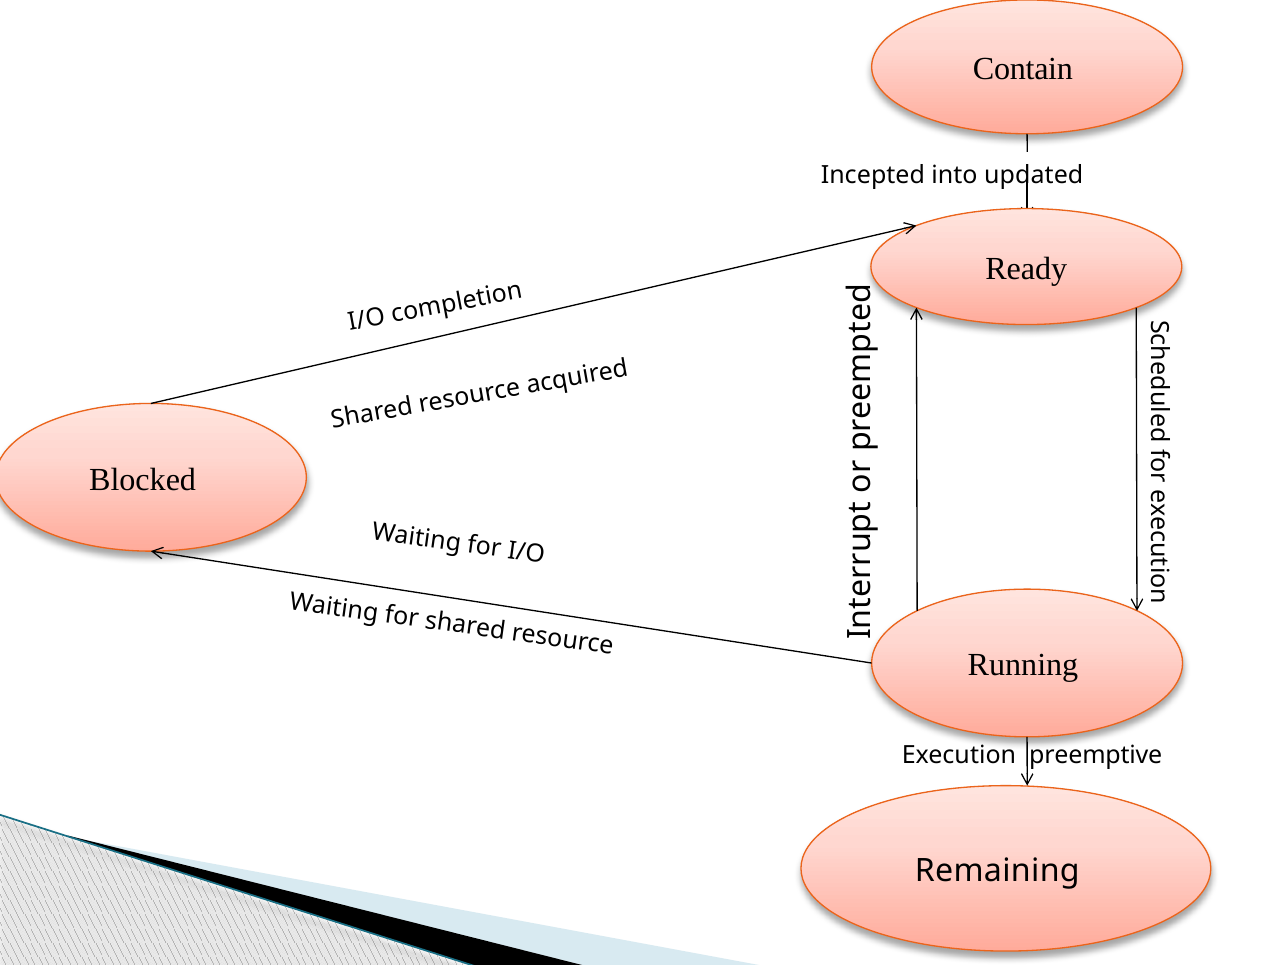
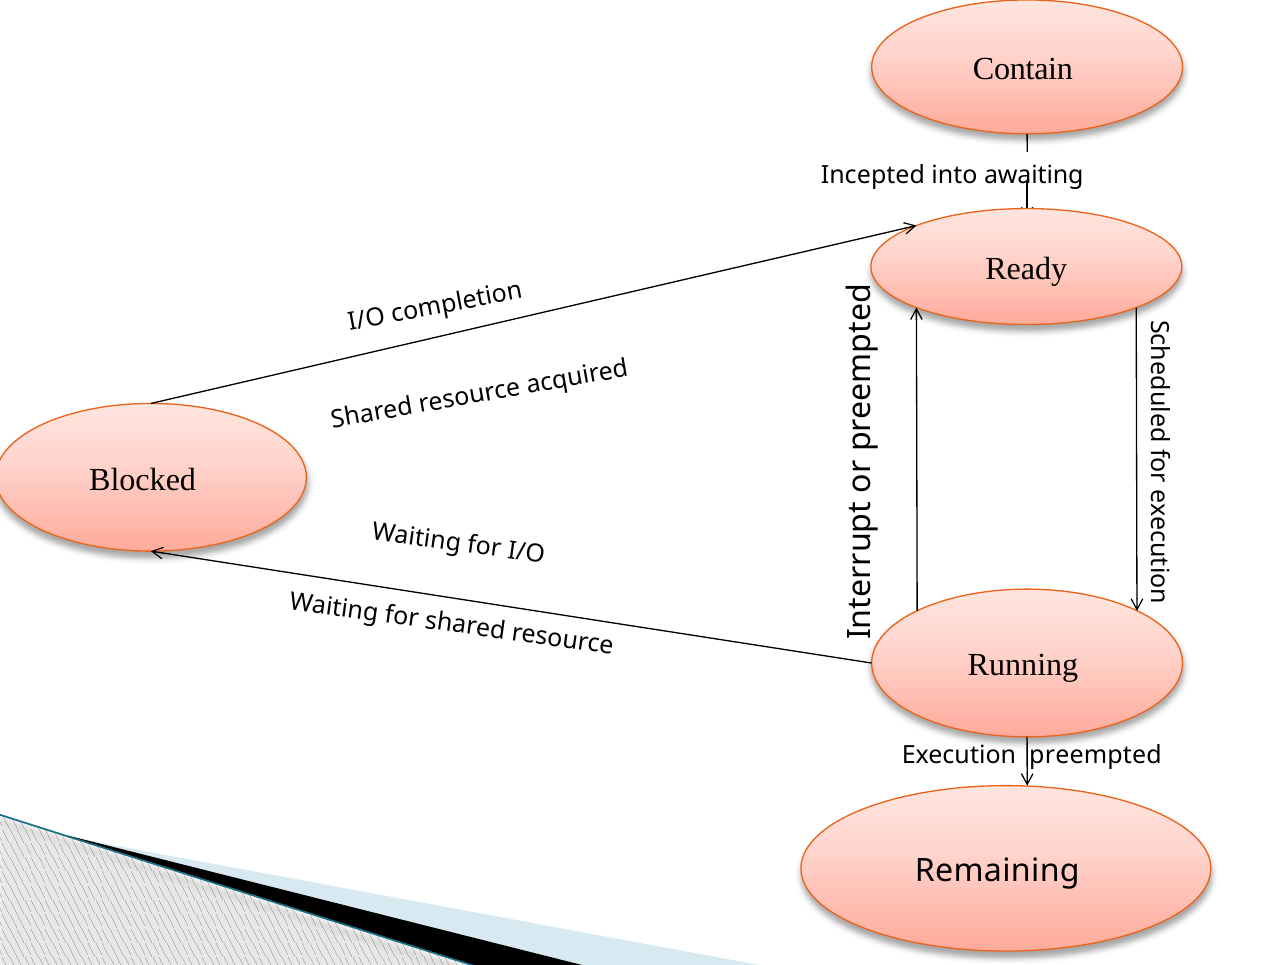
updated: updated -> awaiting (1034, 175)
preemptive: preemptive -> preempted (1096, 755)
